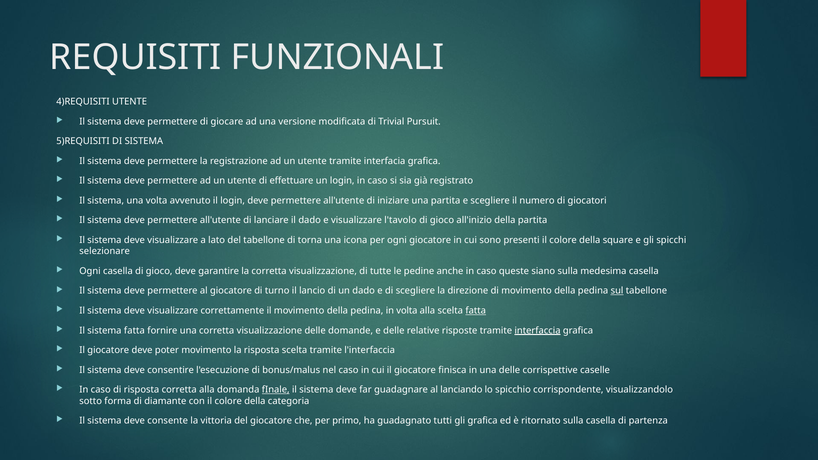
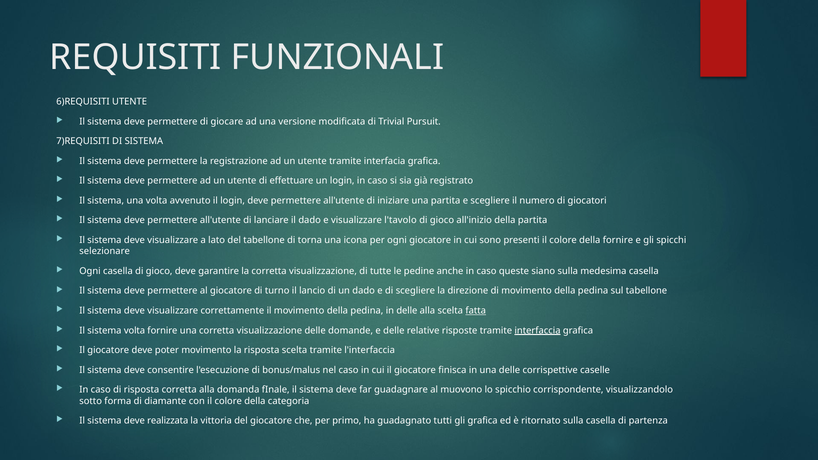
4)REQUISITI: 4)REQUISITI -> 6)REQUISITI (83, 102)
5)REQUISITI: 5)REQUISITI -> 7)REQUISITI (83, 141)
della square: square -> fornire (618, 240)
sul underline: present -> none (617, 291)
in volta: volta -> delle (407, 311)
sistema fatta: fatta -> volta (134, 331)
fInale underline: present -> none (276, 390)
lanciando: lanciando -> muovono (461, 390)
consente: consente -> realizzata (168, 421)
